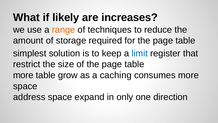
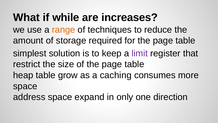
likely: likely -> while (66, 17)
limit colour: blue -> purple (140, 53)
more: more -> heap (23, 75)
